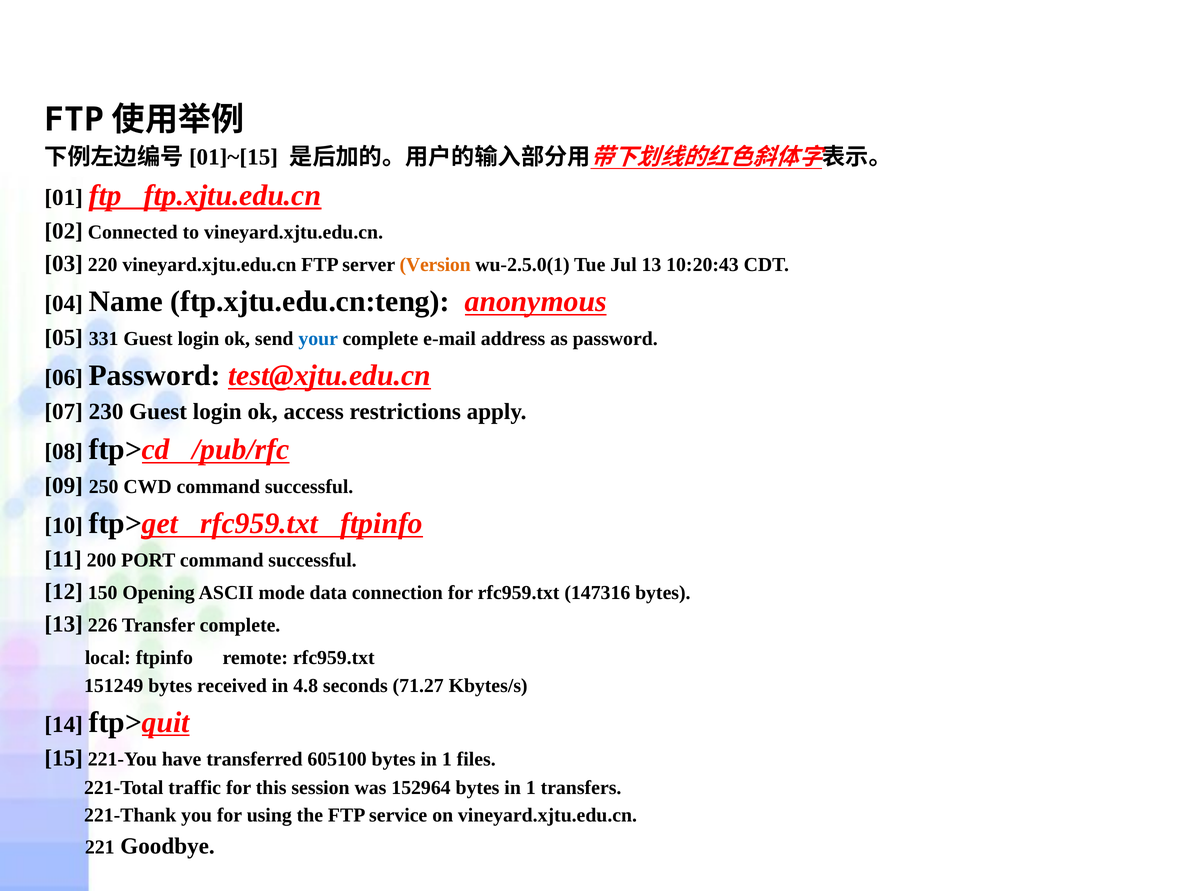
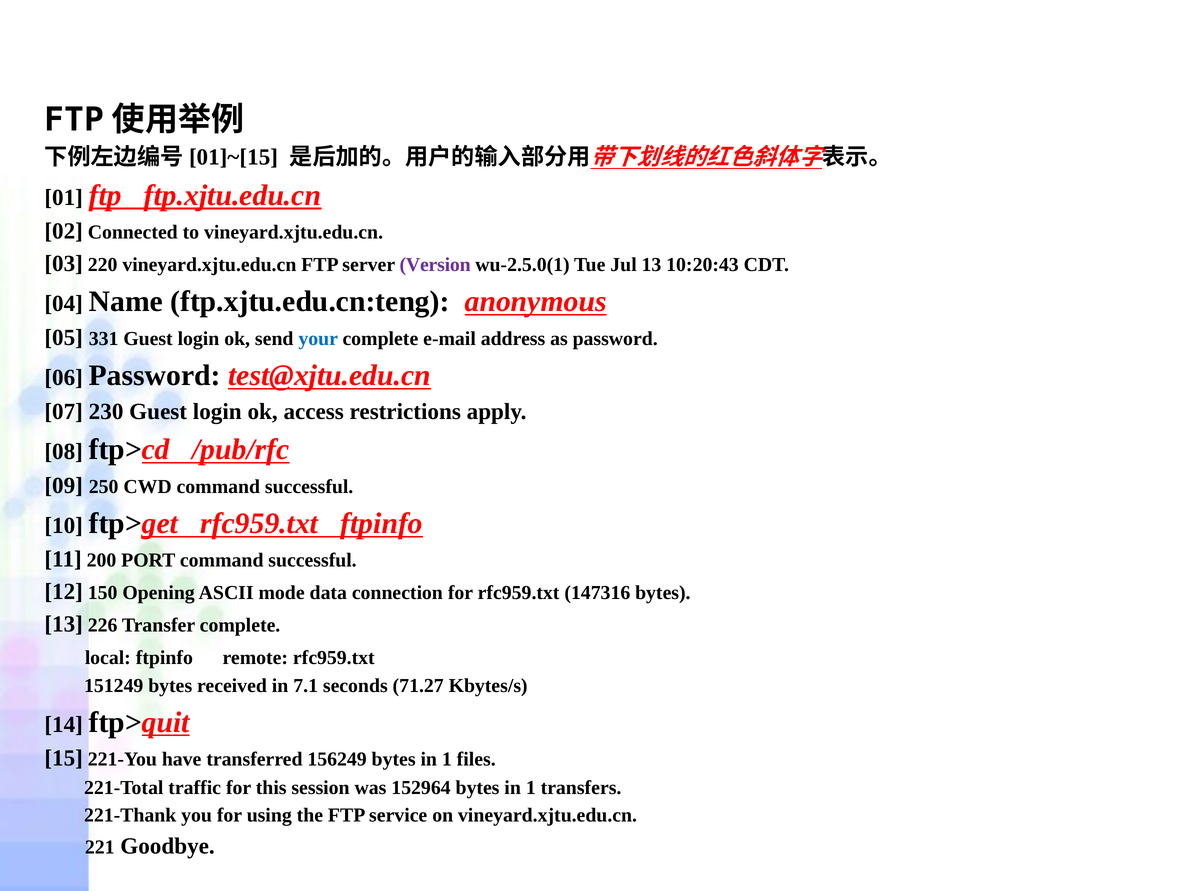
Version colour: orange -> purple (435, 265)
4.8: 4.8 -> 7.1 (306, 686)
605100: 605100 -> 156249 (337, 759)
